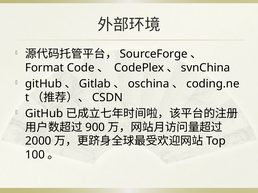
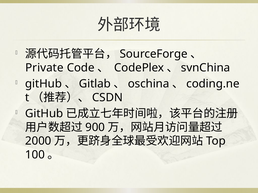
Format: Format -> Private (44, 68)
